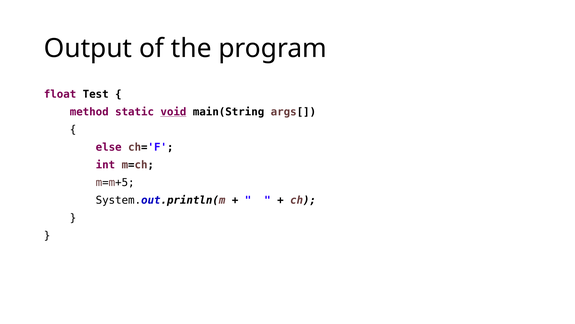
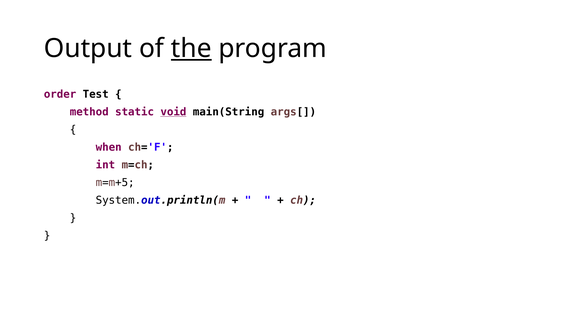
the underline: none -> present (191, 48)
float: float -> order (60, 94)
else: else -> when (109, 147)
